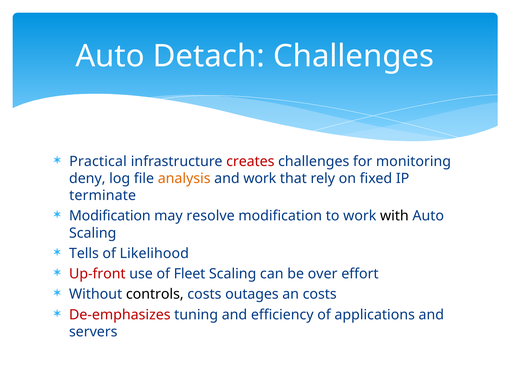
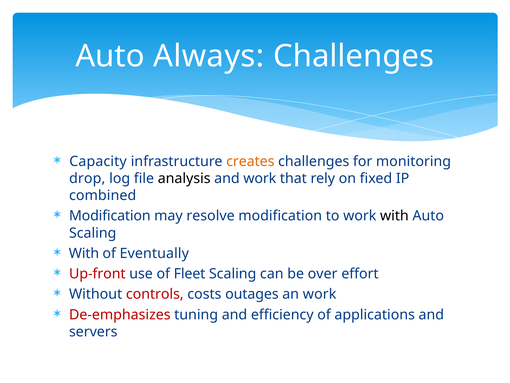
Detach: Detach -> Always (209, 56)
Practical: Practical -> Capacity (98, 161)
creates colour: red -> orange (250, 161)
deny: deny -> drop (87, 178)
analysis colour: orange -> black (184, 178)
terminate: terminate -> combined (103, 195)
Tells: Tells -> With (84, 253)
Likelihood: Likelihood -> Eventually (154, 253)
controls colour: black -> red (155, 294)
an costs: costs -> work (320, 294)
